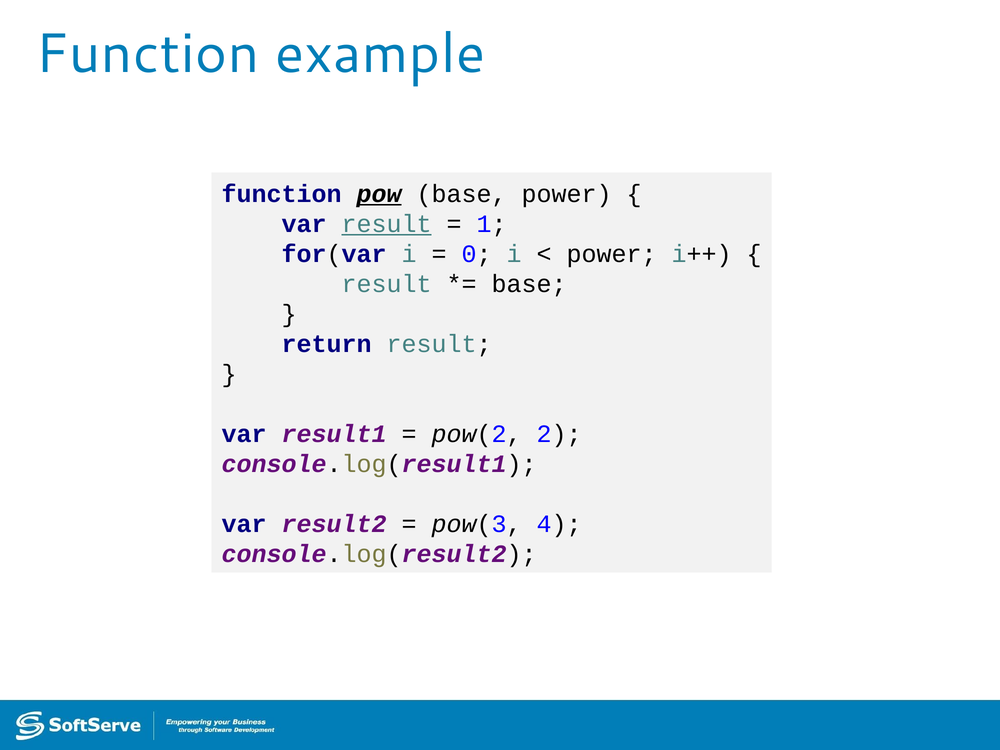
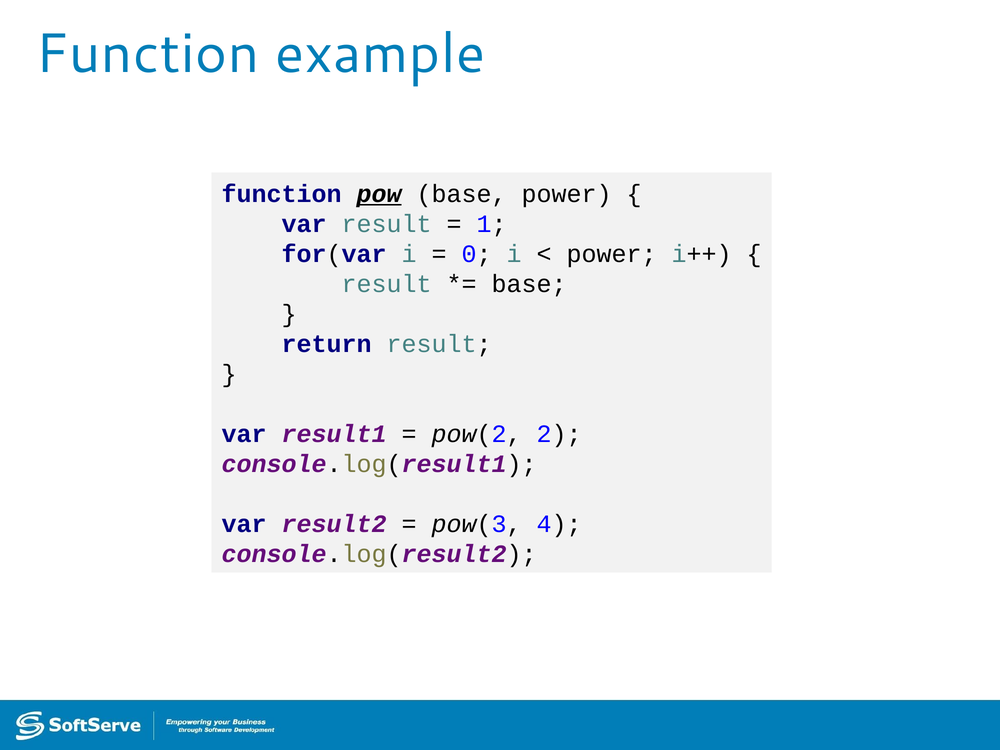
result underline: present -> none (387, 224)
